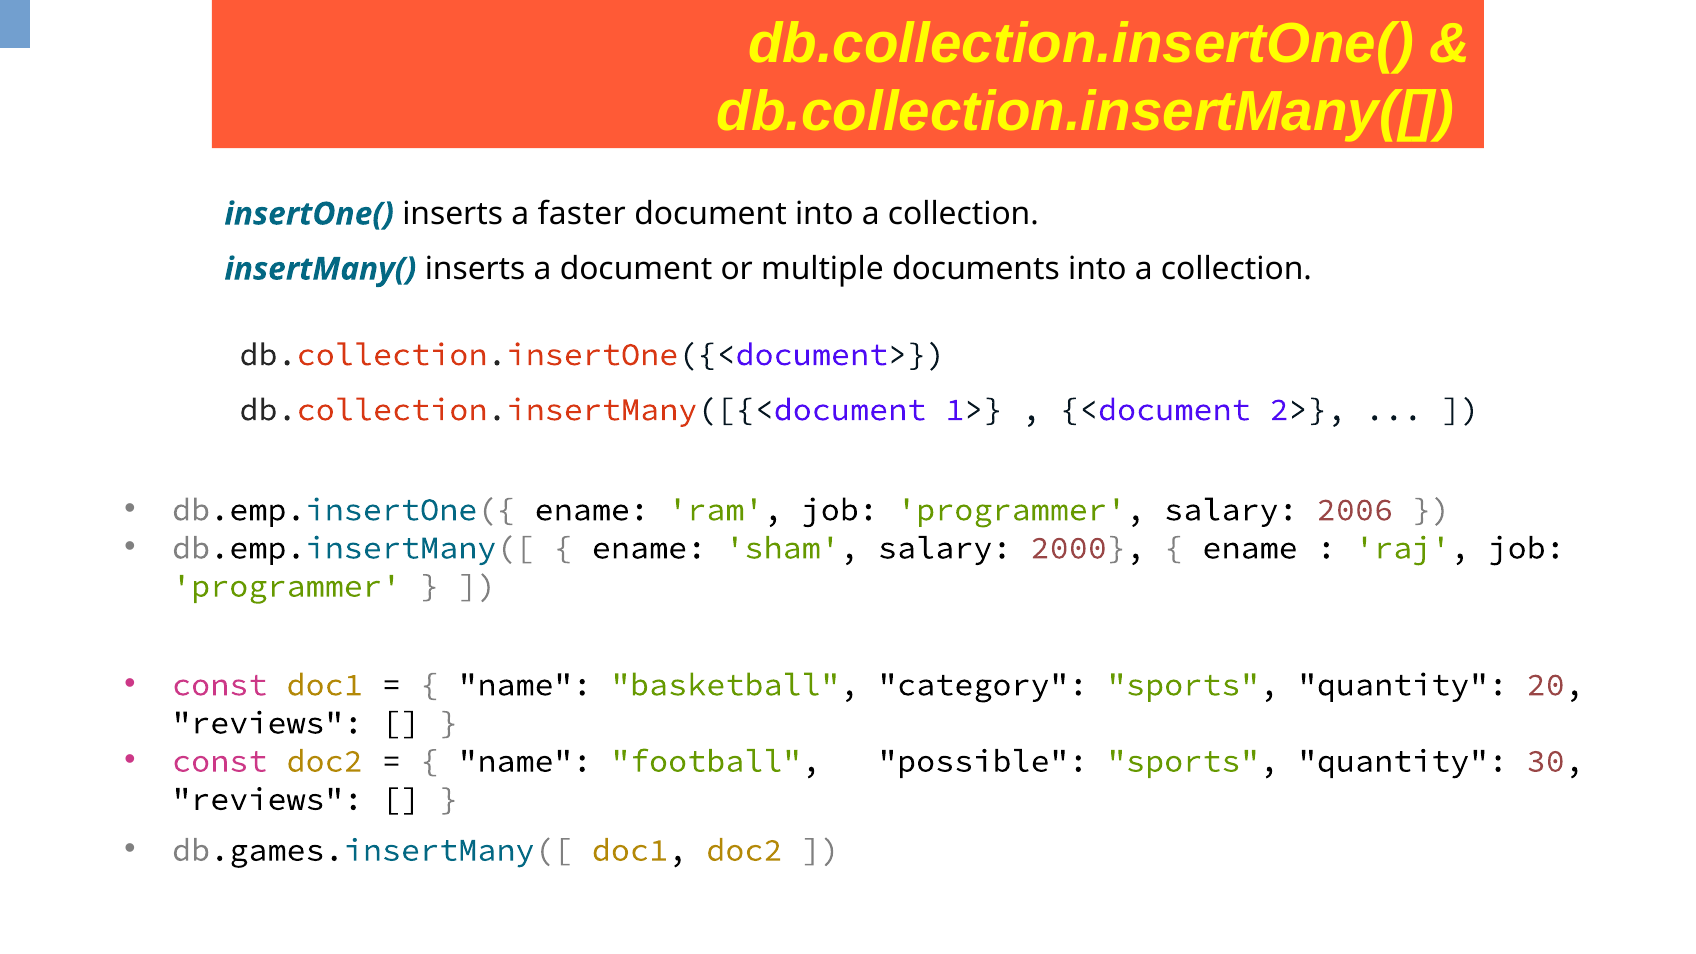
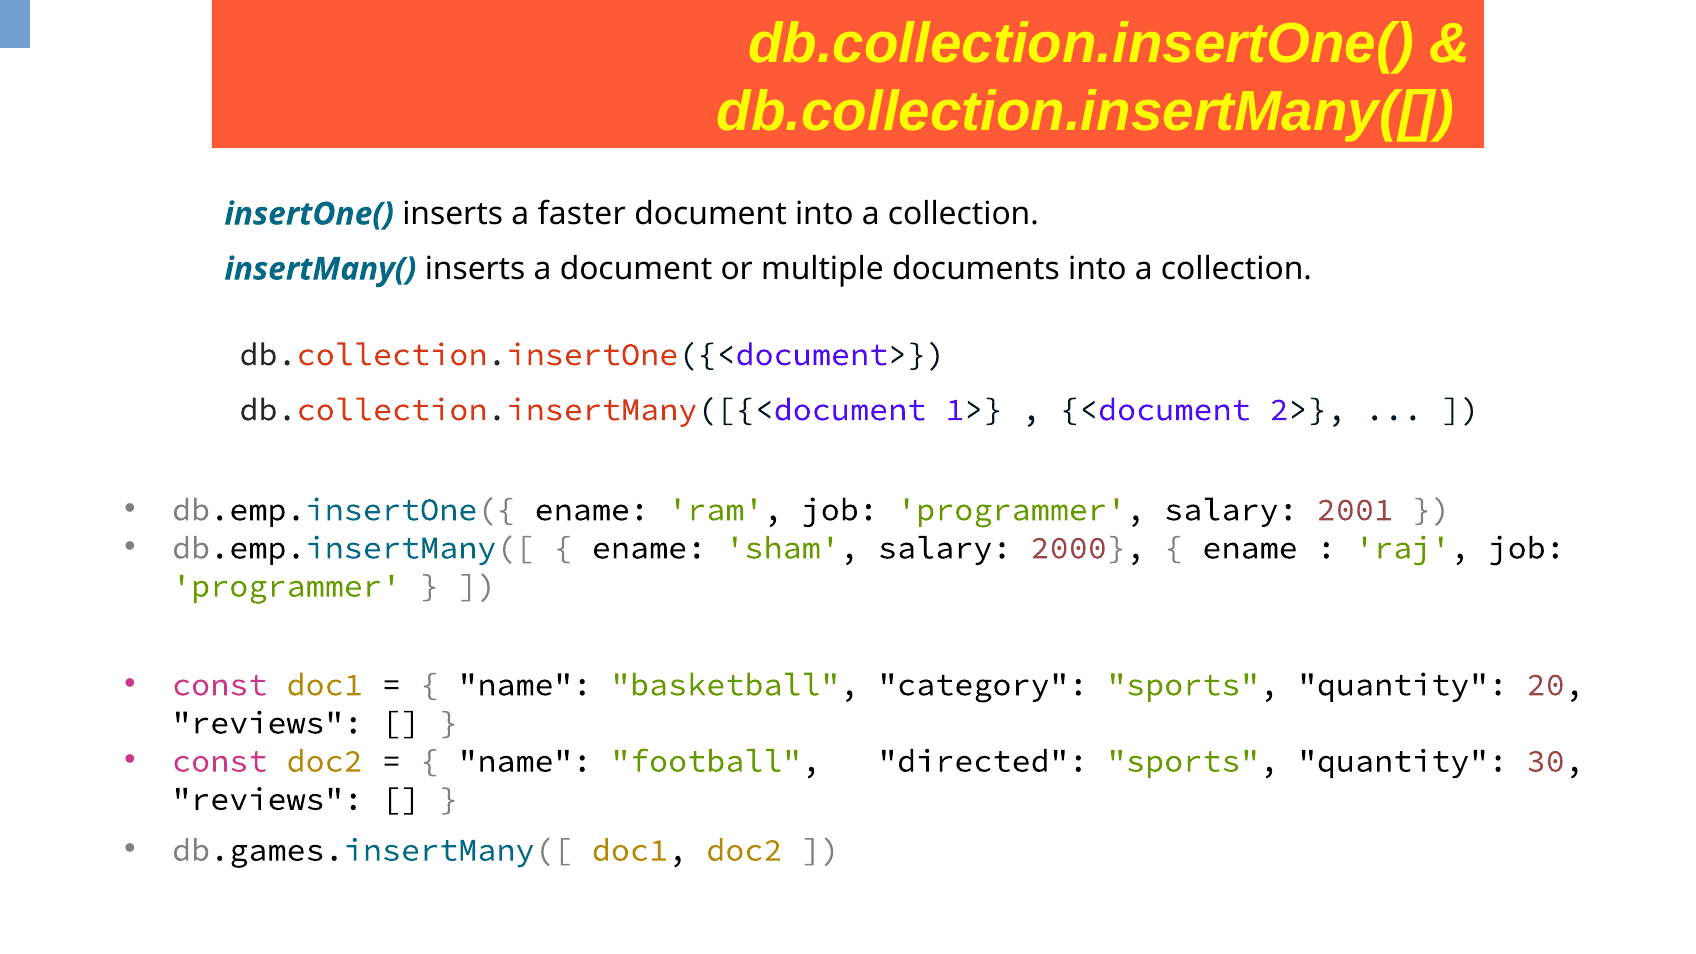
2006: 2006 -> 2001 (1355, 510)
possible: possible -> directed (983, 761)
